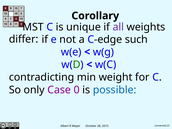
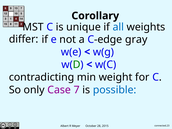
all colour: purple -> blue (118, 27)
such: such -> gray (136, 39)
0: 0 -> 7 (77, 90)
